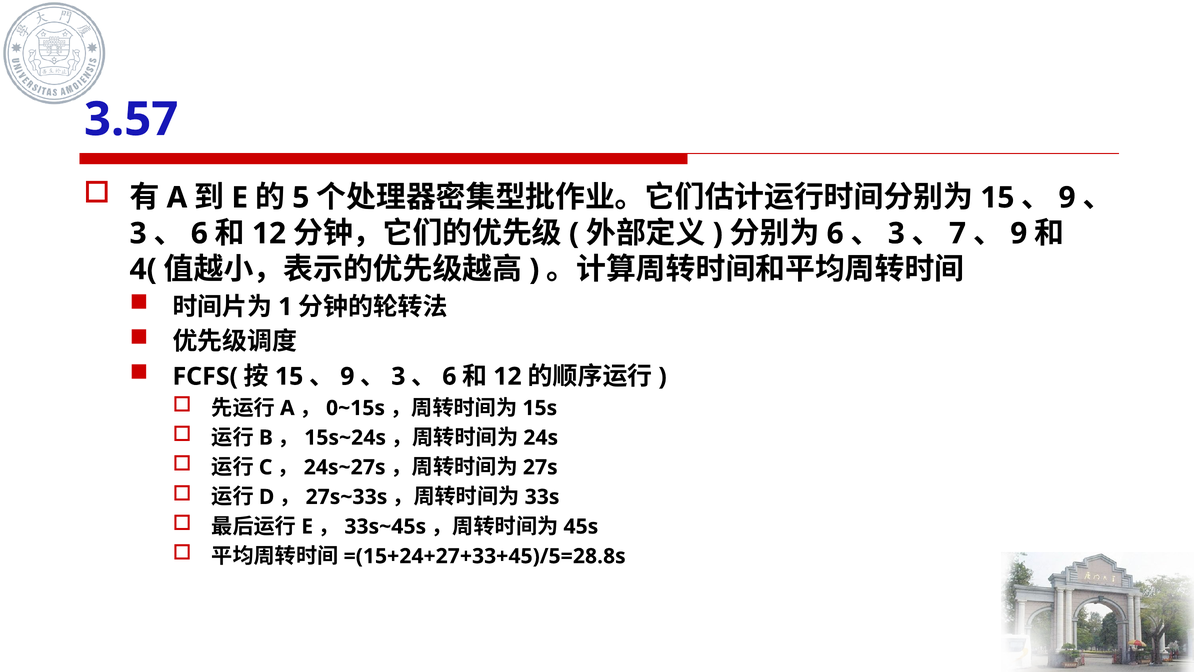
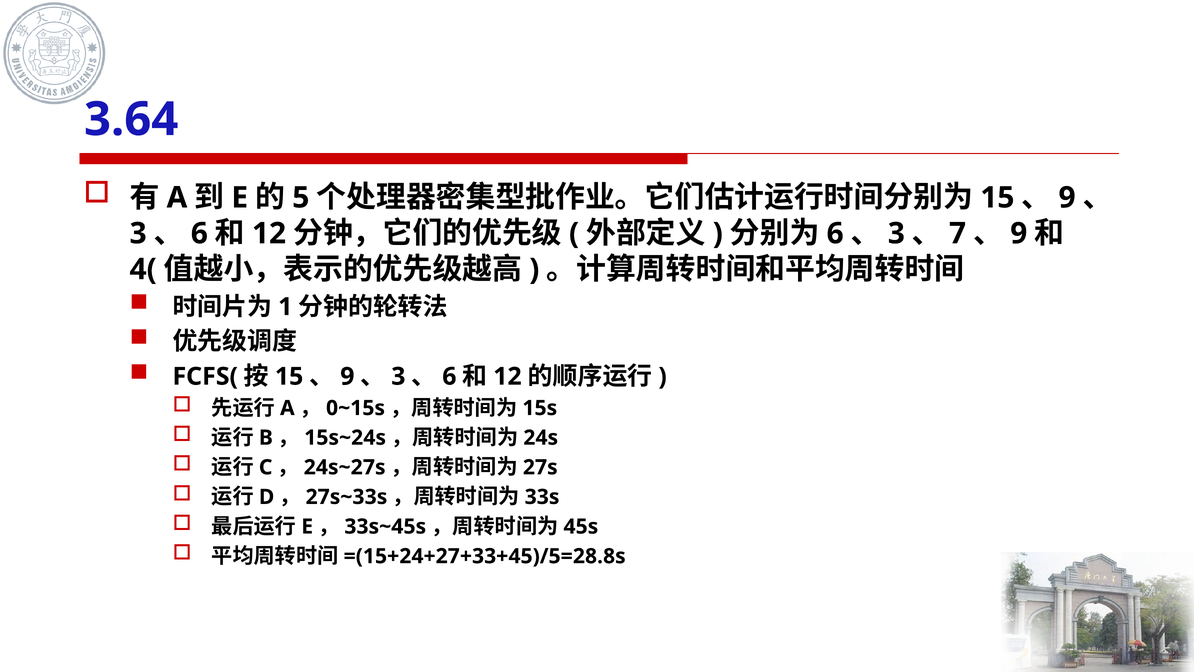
3.57: 3.57 -> 3.64 (131, 119)
